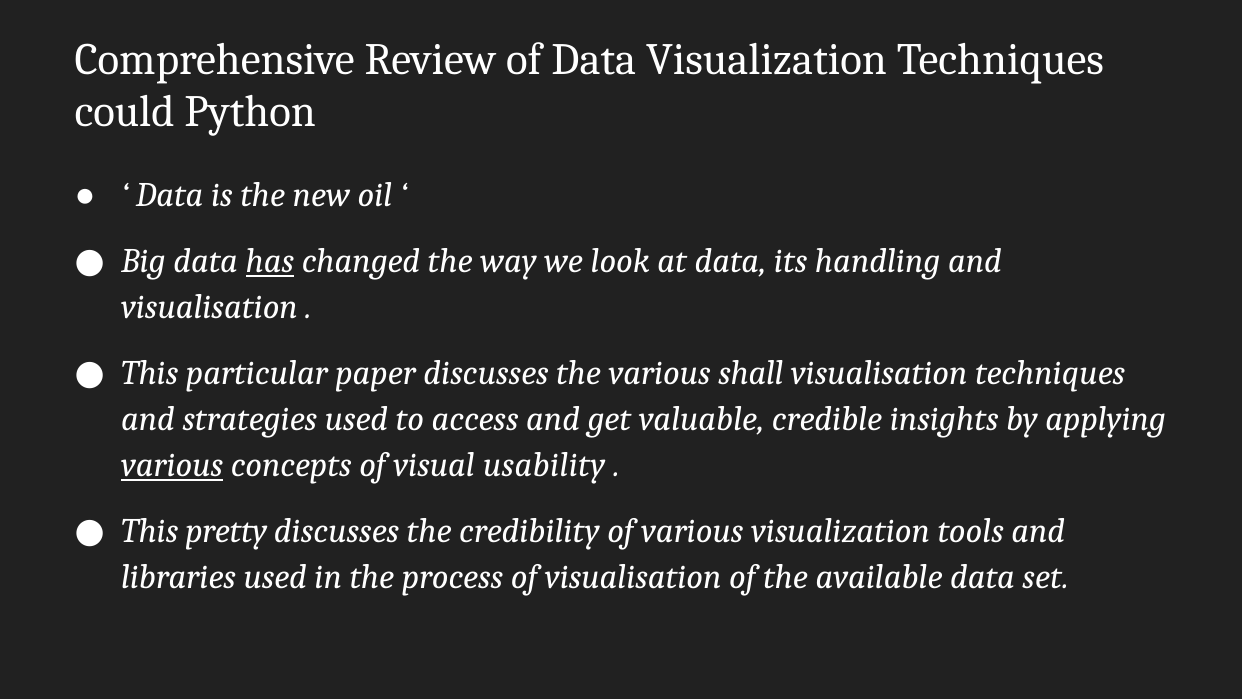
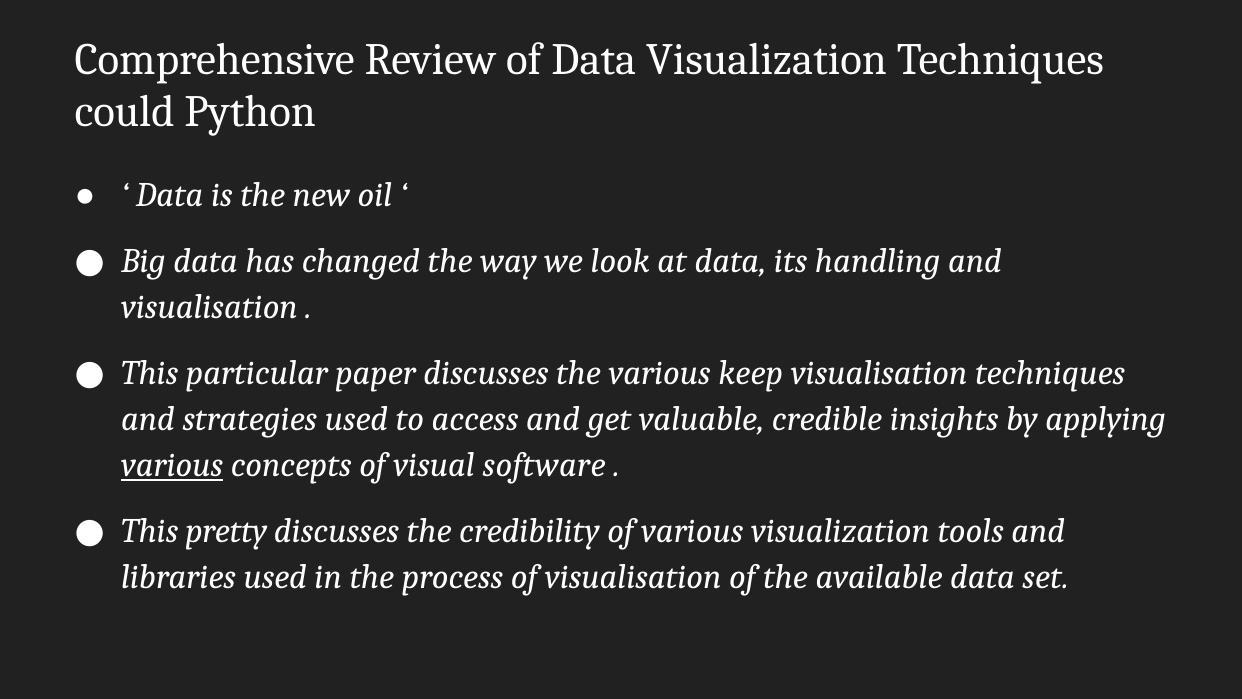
has underline: present -> none (270, 261)
shall: shall -> keep (751, 373)
usability: usability -> software (544, 465)
